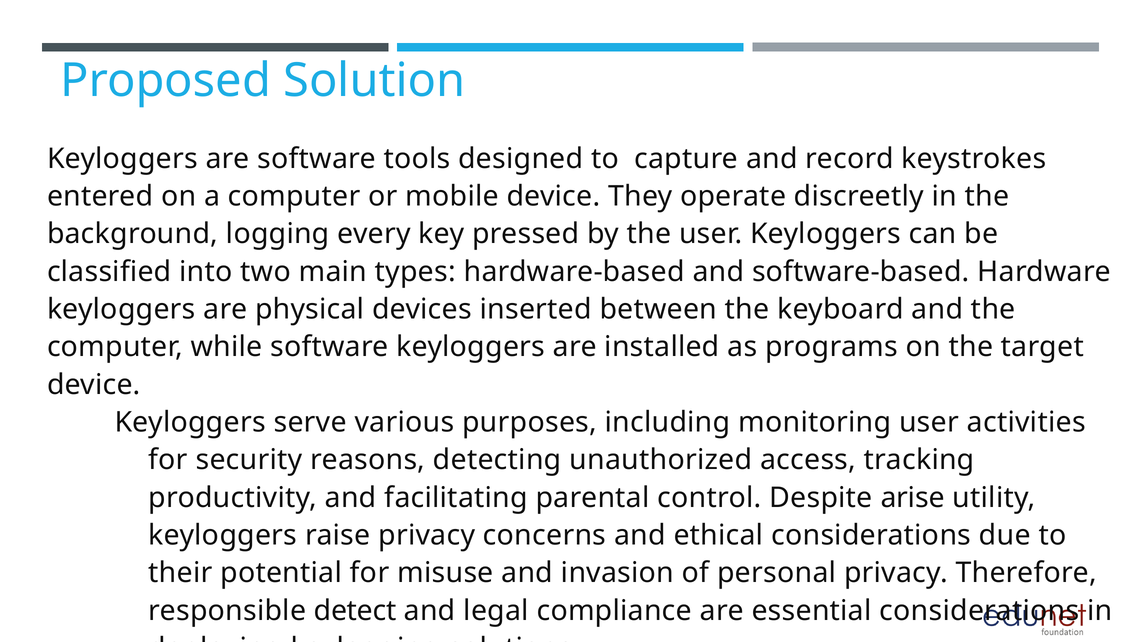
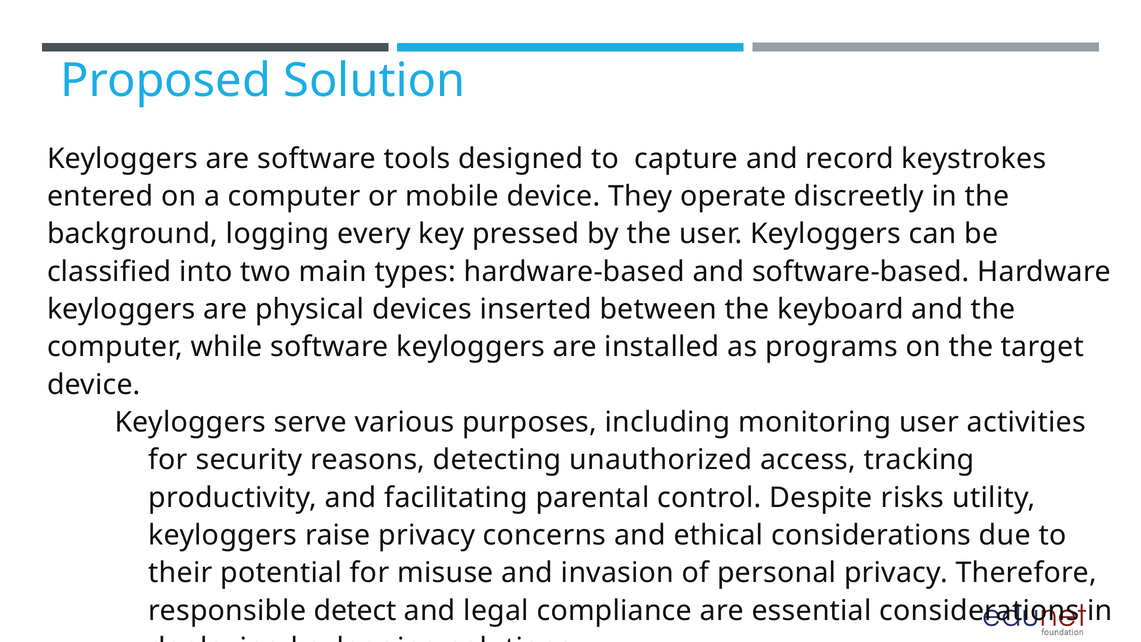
arise: arise -> risks (912, 498)
